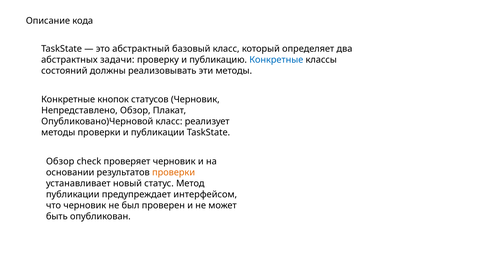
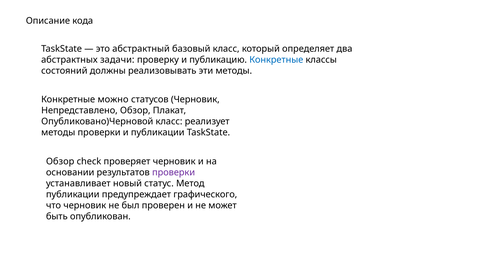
кнопок: кнопок -> можно (113, 99)
проверки colour: orange -> purple (174, 173)
интерфейсом: интерфейсом -> графического (205, 195)
